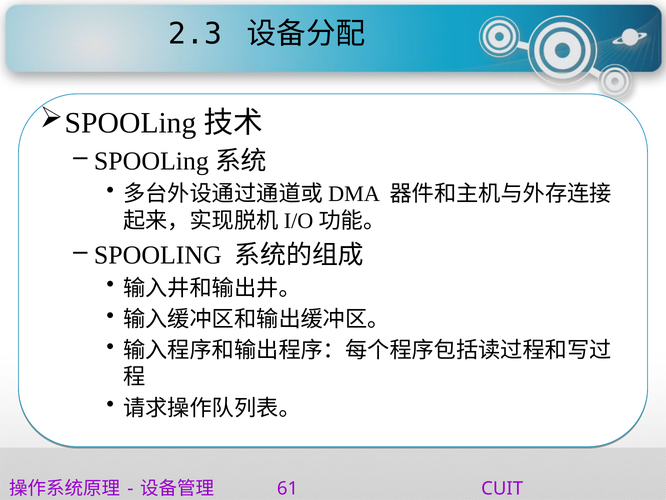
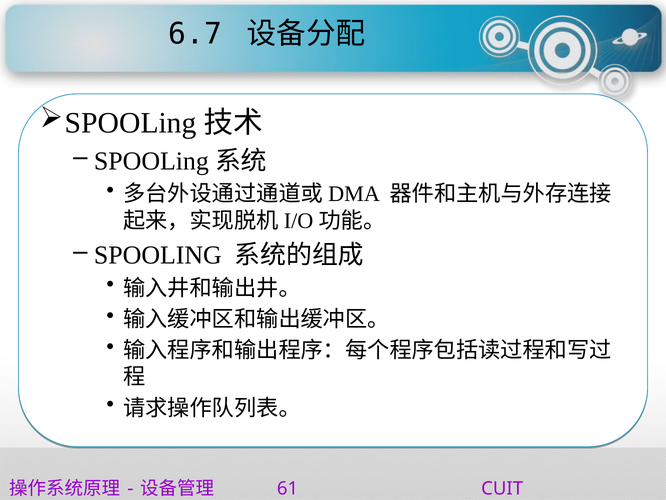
2.3: 2.3 -> 6.7 (195, 34)
